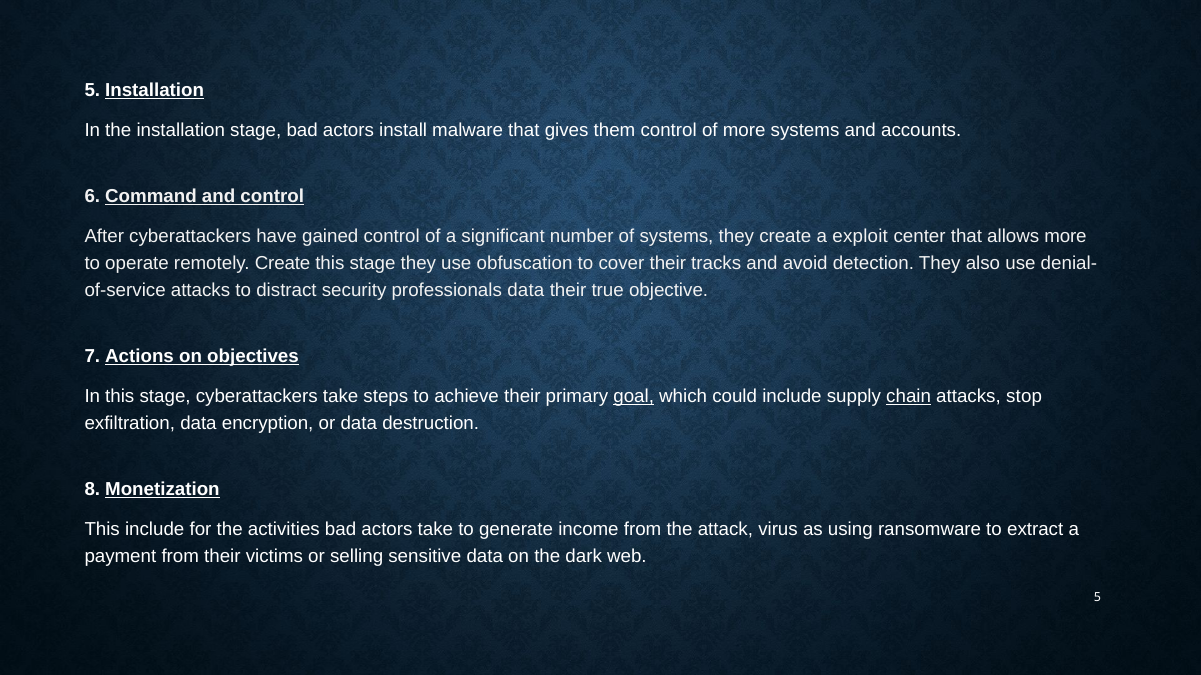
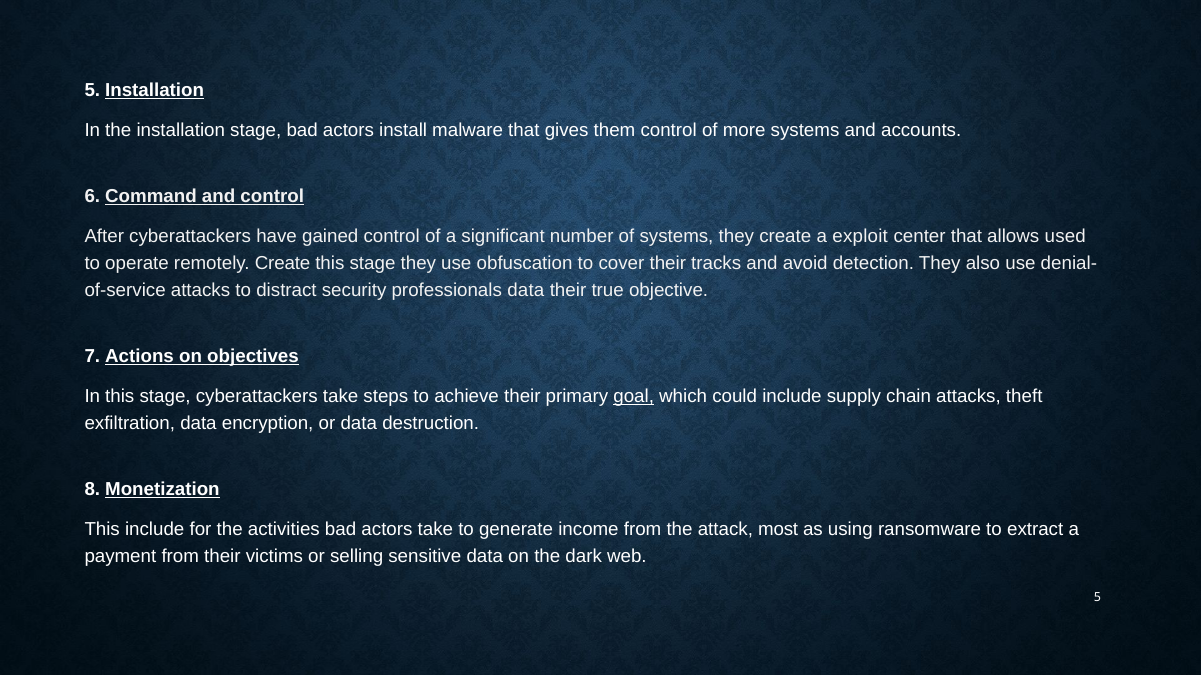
allows more: more -> used (1065, 236)
chain underline: present -> none (909, 396)
stop: stop -> theft (1024, 396)
virus: virus -> most (778, 530)
